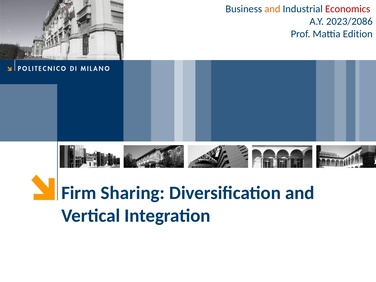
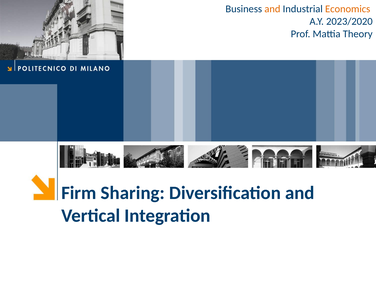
Economics colour: red -> orange (348, 9)
2023/2086: 2023/2086 -> 2023/2020 (349, 21)
Edition: Edition -> Theory (358, 34)
